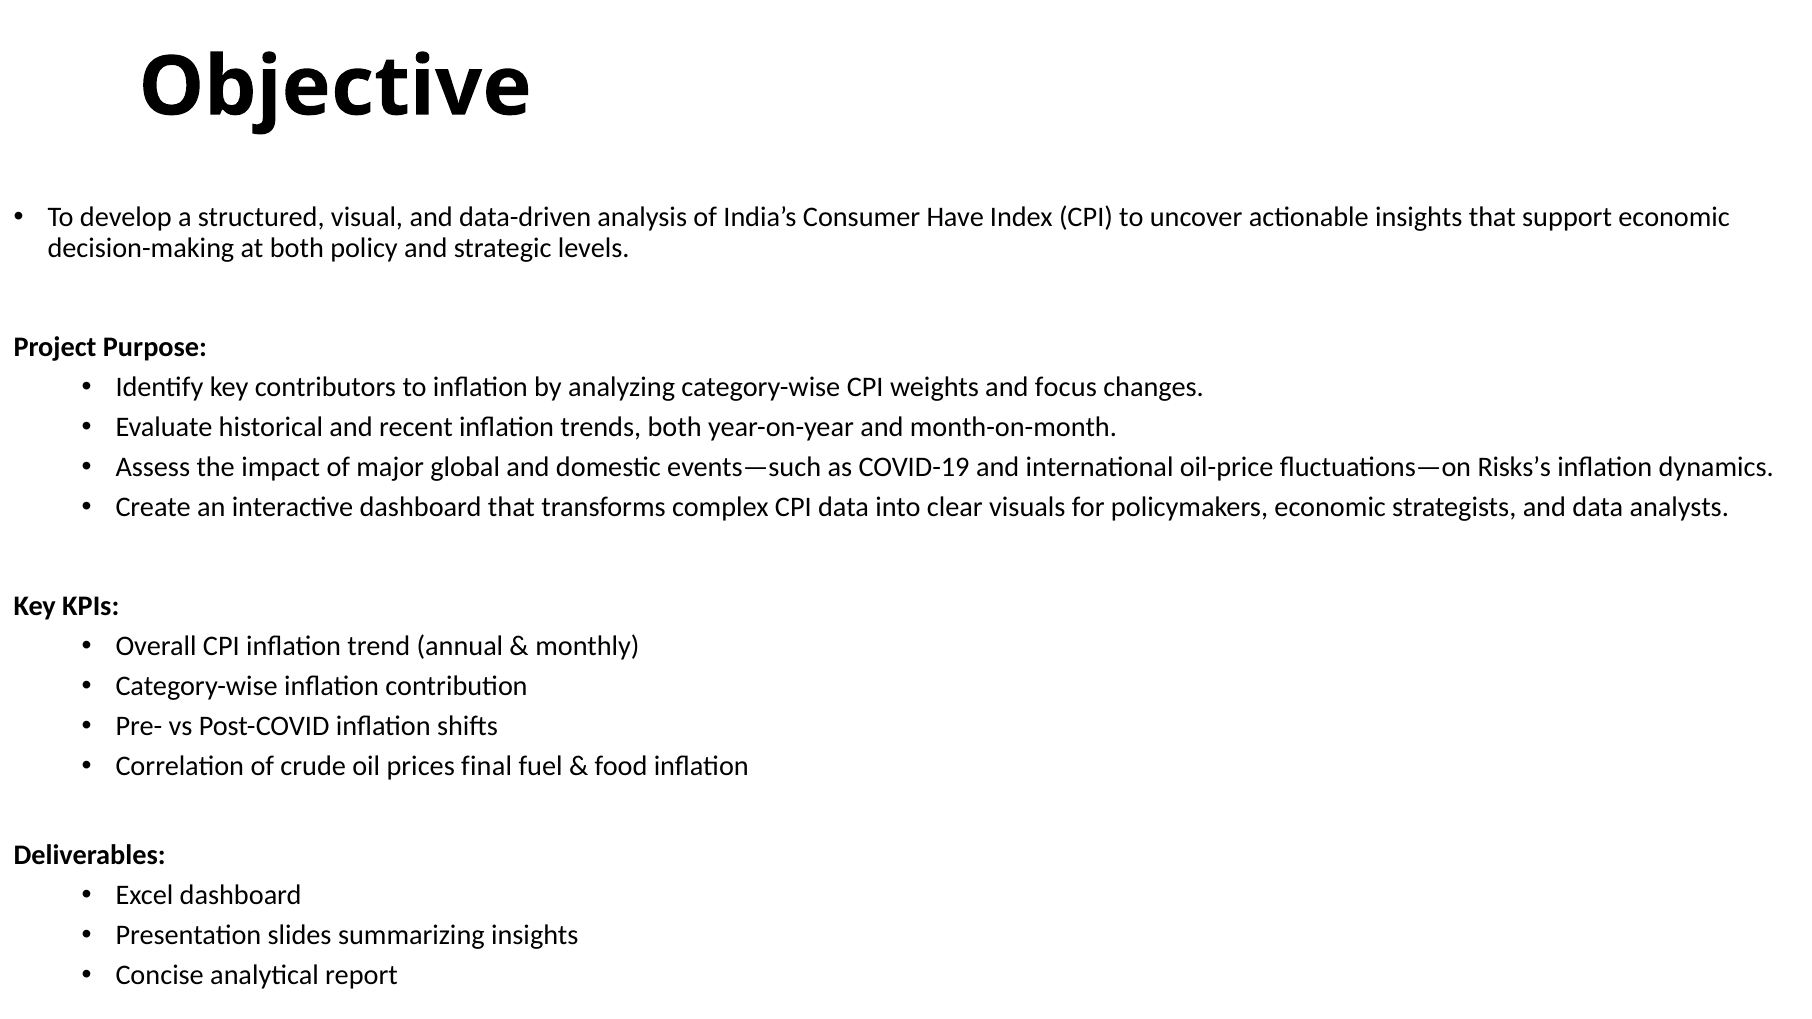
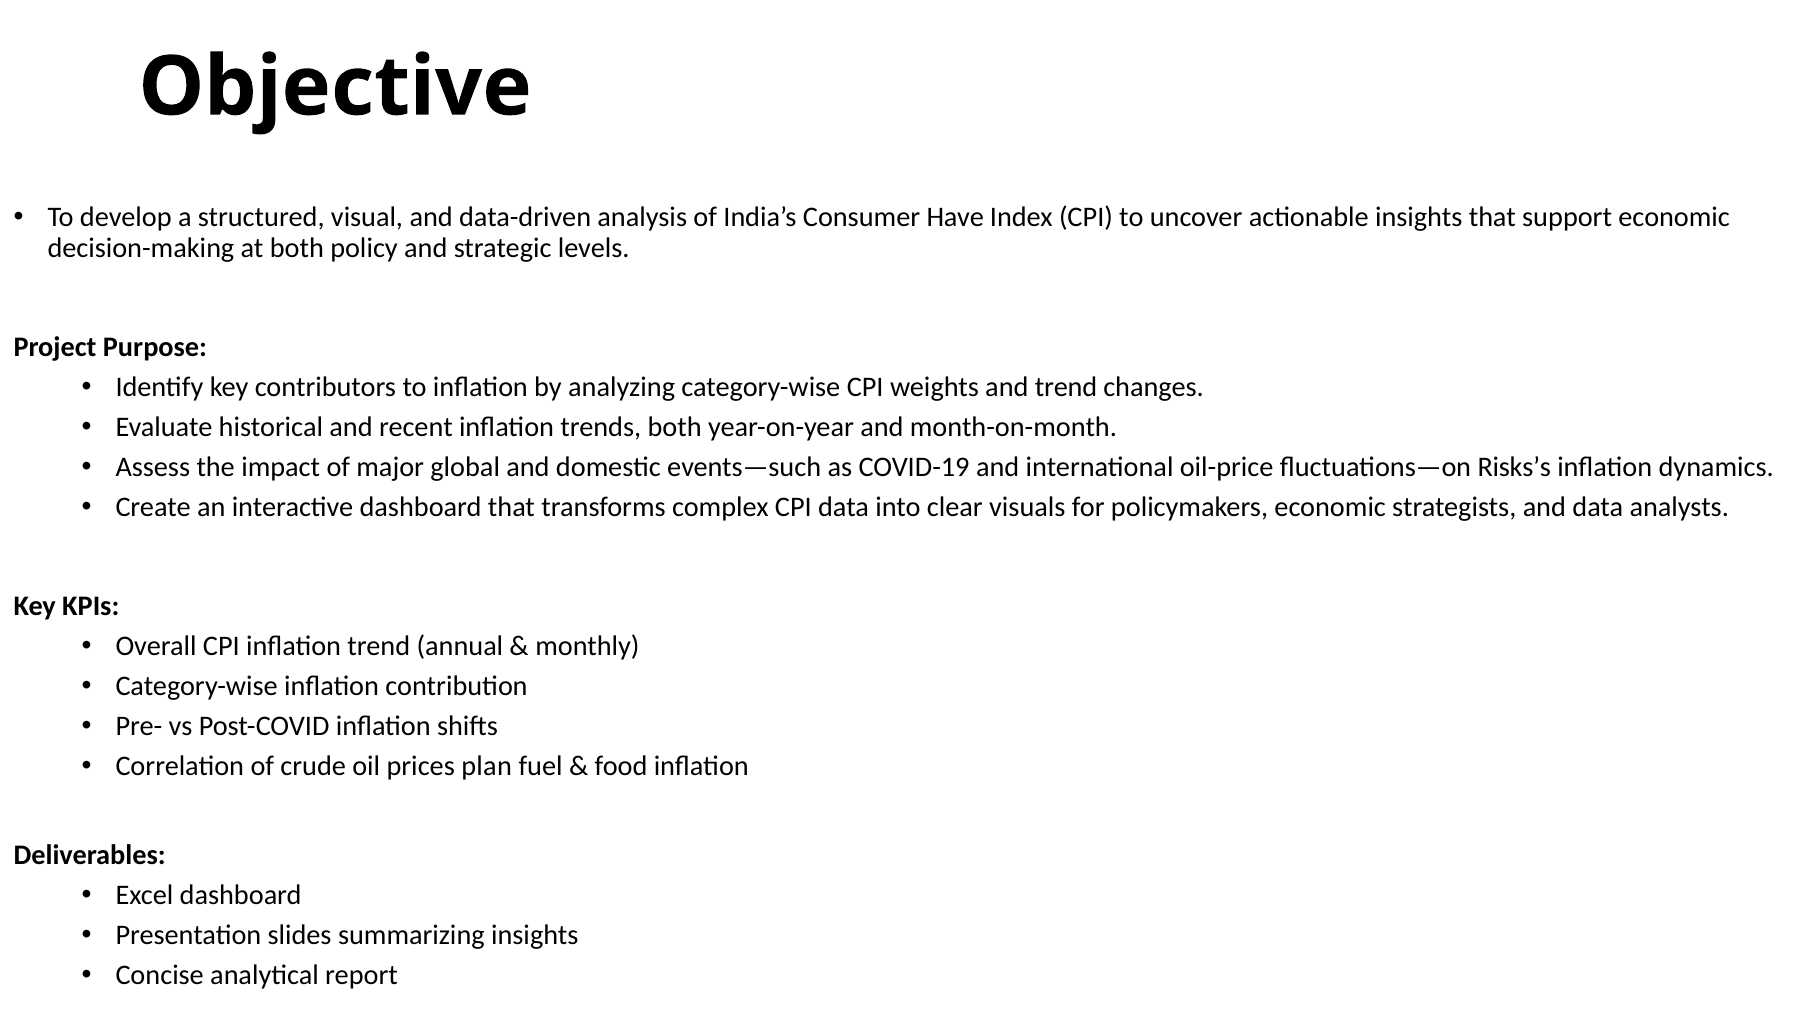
and focus: focus -> trend (1066, 387)
final: final -> plan (487, 766)
